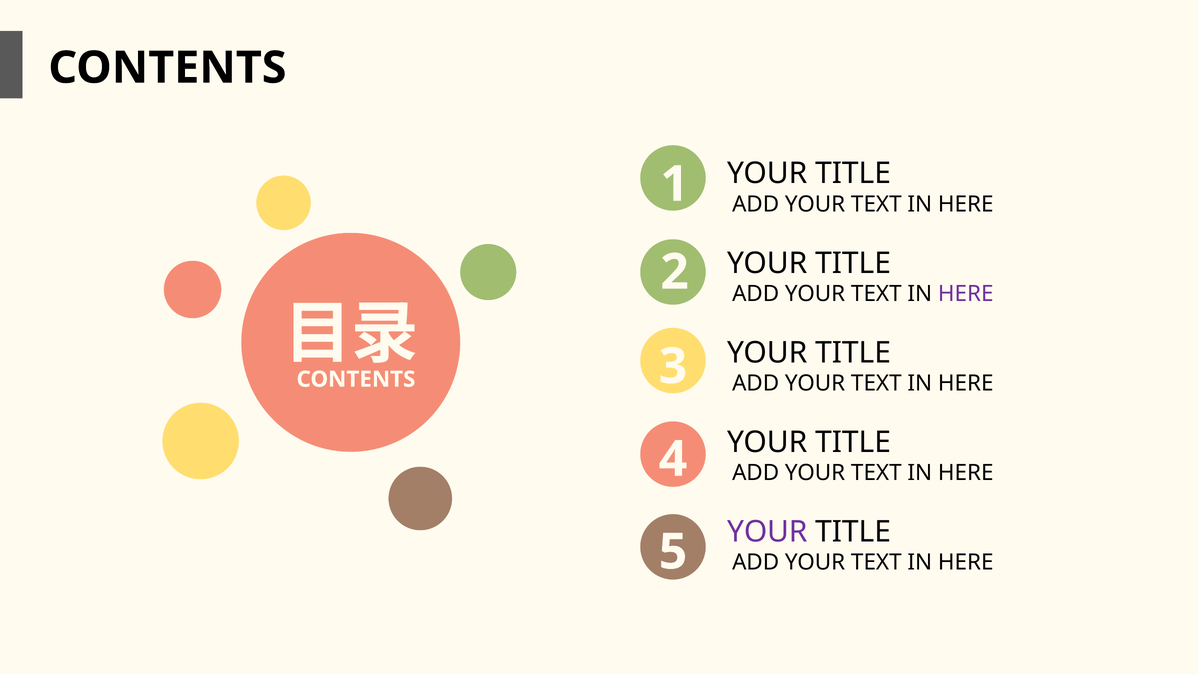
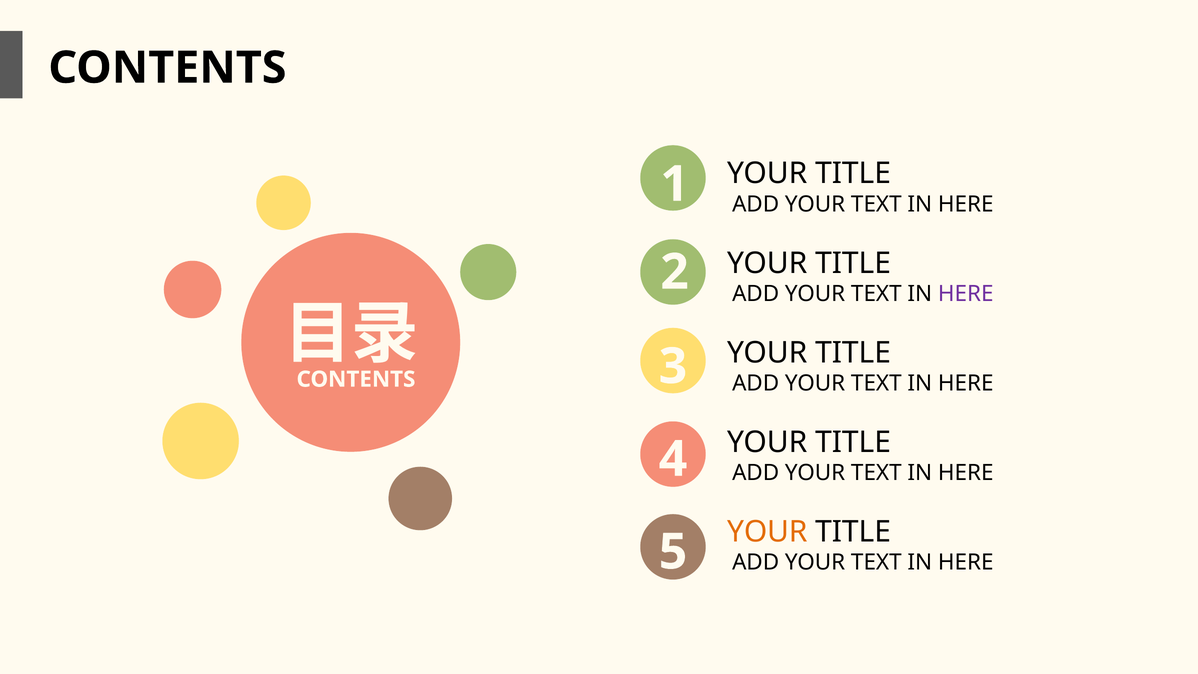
YOUR colour: purple -> orange (767, 532)
